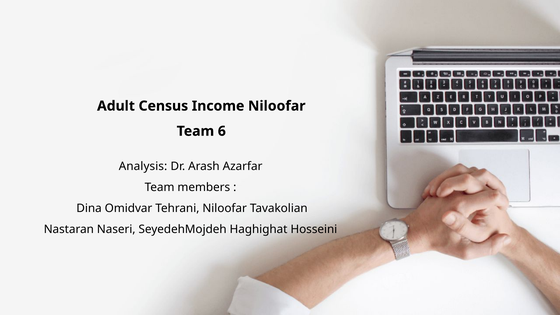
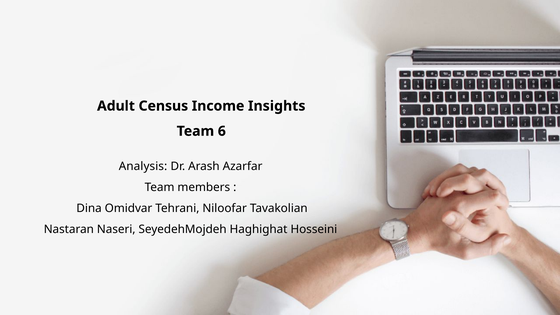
Income Niloofar: Niloofar -> Insights (277, 106)
